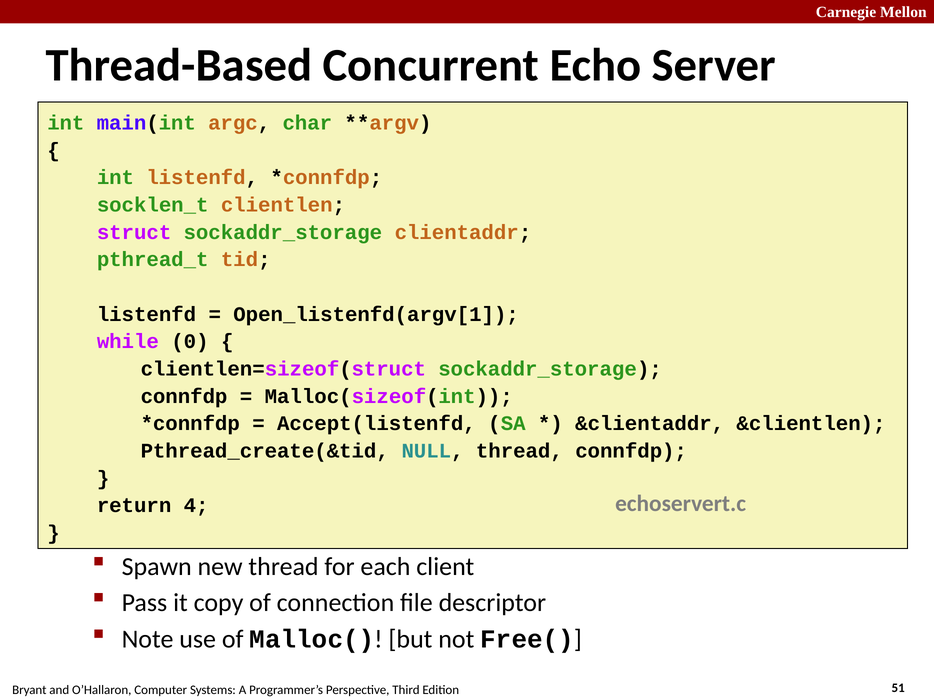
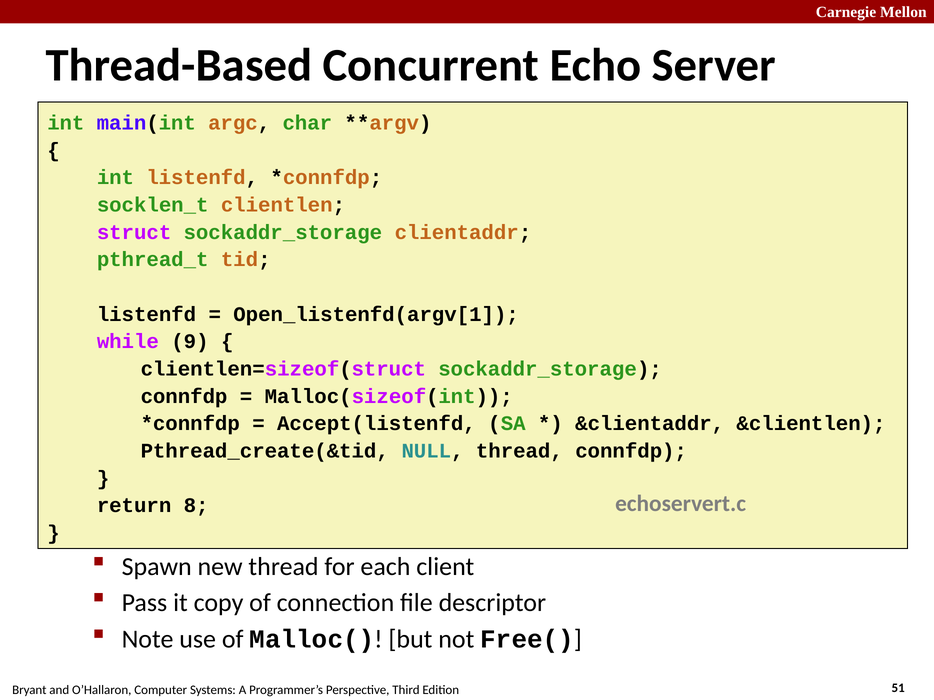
0: 0 -> 9 (190, 342)
4: 4 -> 8 (196, 506)
